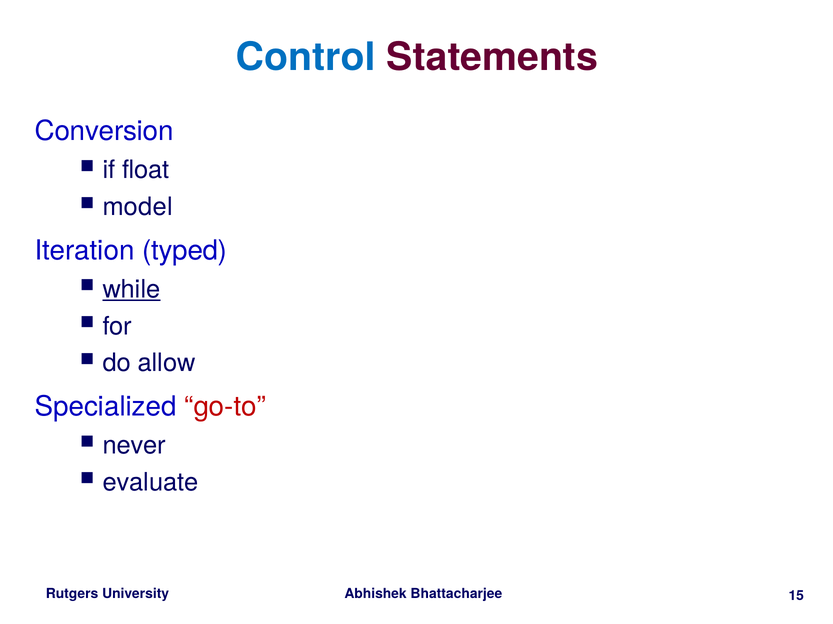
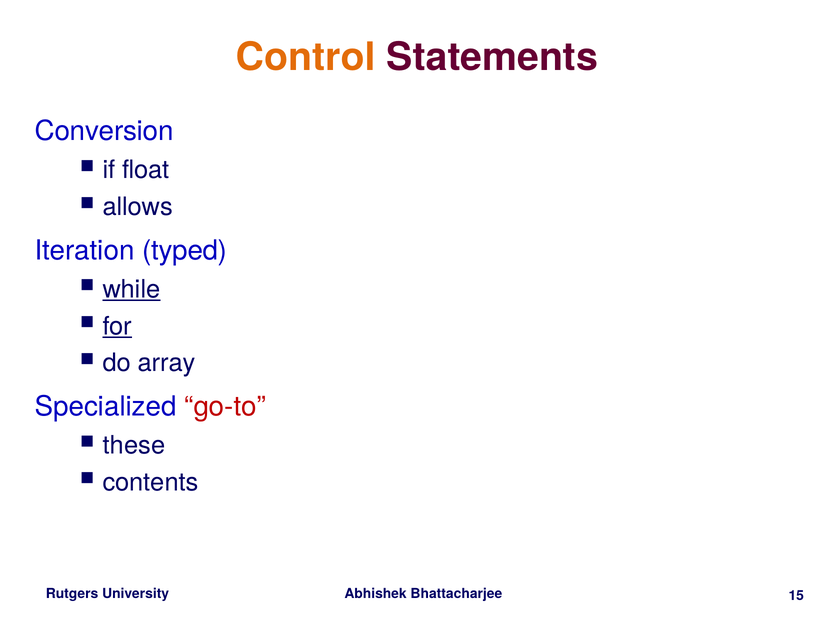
Control colour: blue -> orange (306, 57)
model: model -> allows (138, 207)
for underline: none -> present (117, 327)
allow: allow -> array (167, 363)
never: never -> these (134, 446)
evaluate: evaluate -> contents (150, 483)
